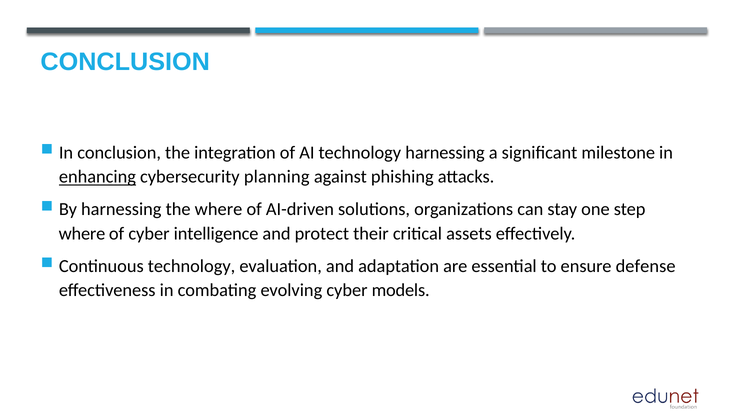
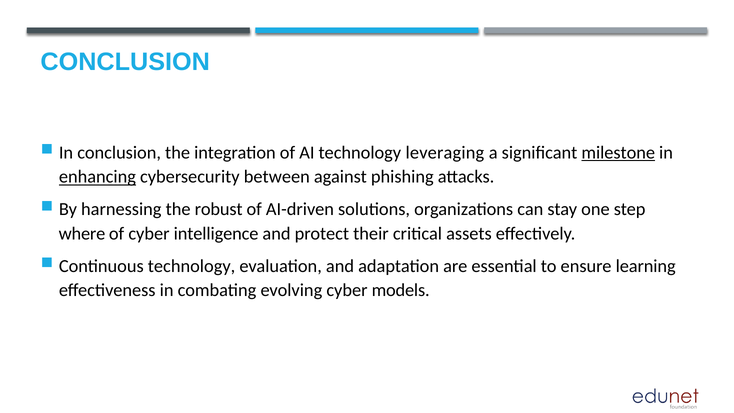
technology harnessing: harnessing -> leveraging (445, 153)
milestone underline: none -> present (618, 153)
planning: planning -> between (277, 177)
the where: where -> robust (219, 209)
defense: defense -> learning (646, 266)
